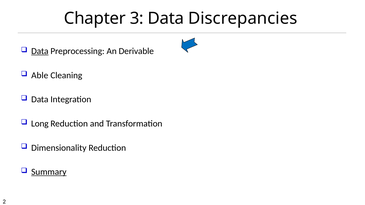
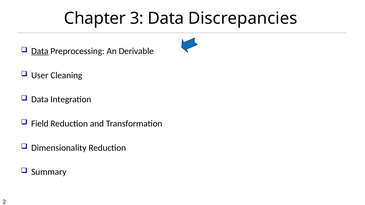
Able: Able -> User (40, 75)
Long: Long -> Field (40, 124)
Summary underline: present -> none (49, 172)
